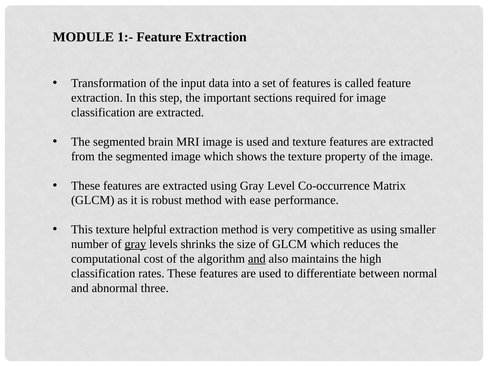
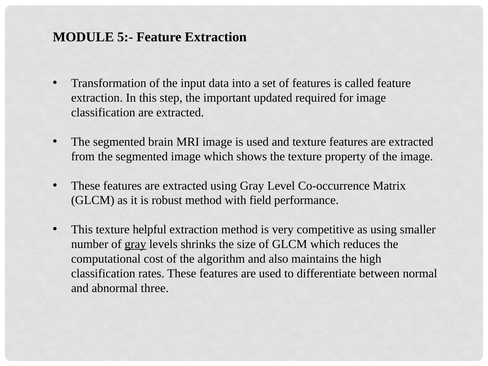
1:-: 1:- -> 5:- (125, 37)
sections: sections -> updated (273, 98)
ease: ease -> field (260, 200)
and underline: present -> none (257, 259)
